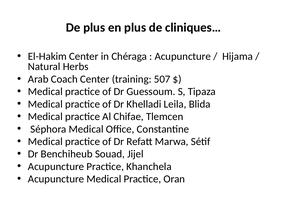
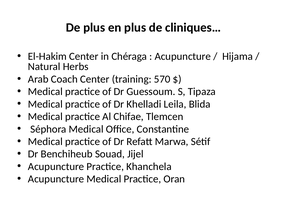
507: 507 -> 570 (162, 79)
